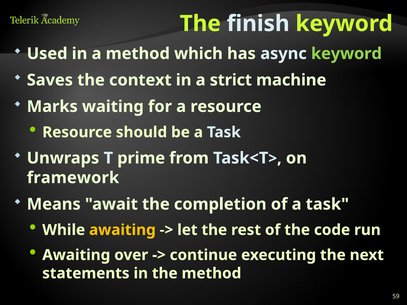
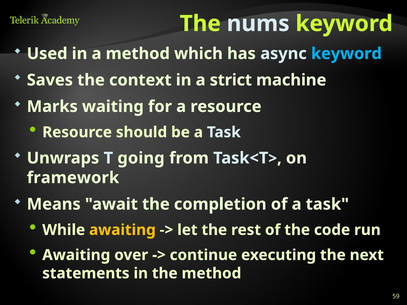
finish: finish -> nums (258, 24)
keyword colour: light green -> light blue (346, 54)
prime: prime -> going (141, 158)
